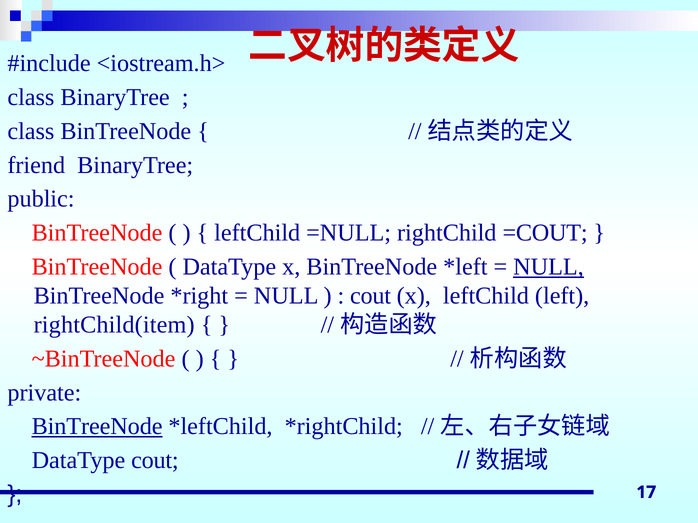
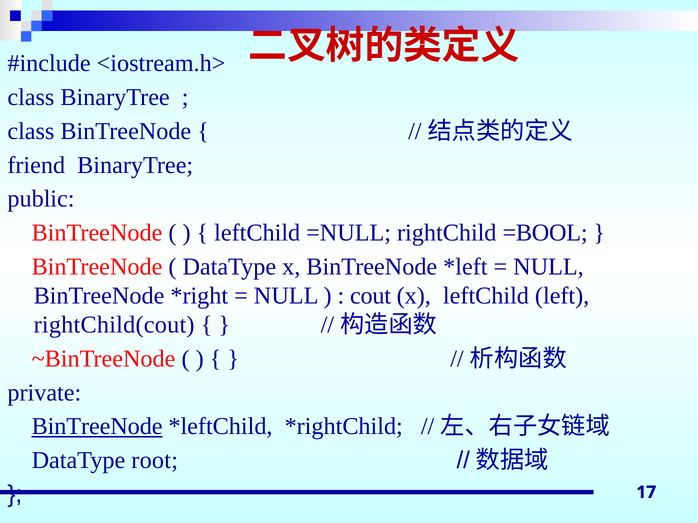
=COUT: =COUT -> =BOOL (545, 233)
NULL underline: present -> none (548, 267)
rightChild(item: rightChild(item -> rightChild(cout (114, 325)
DataType cout: cout -> root (155, 461)
